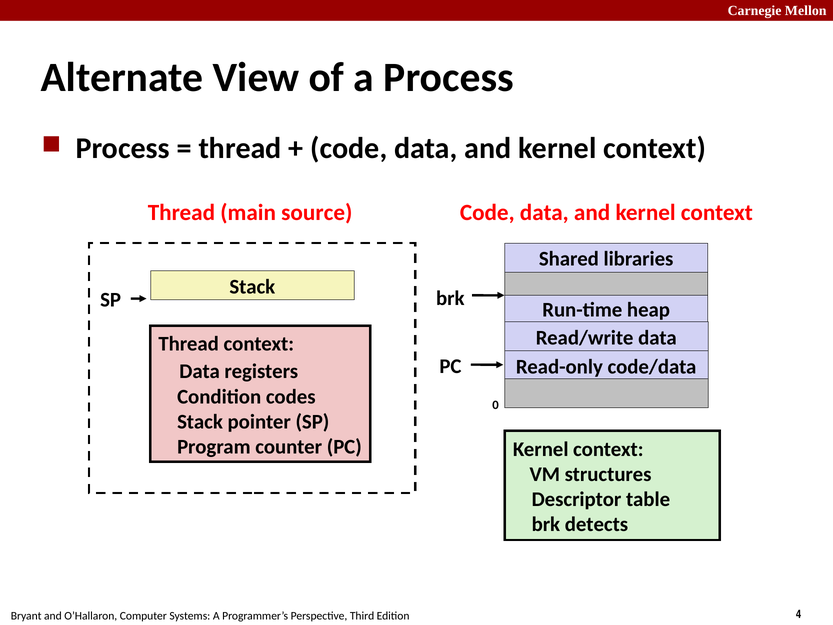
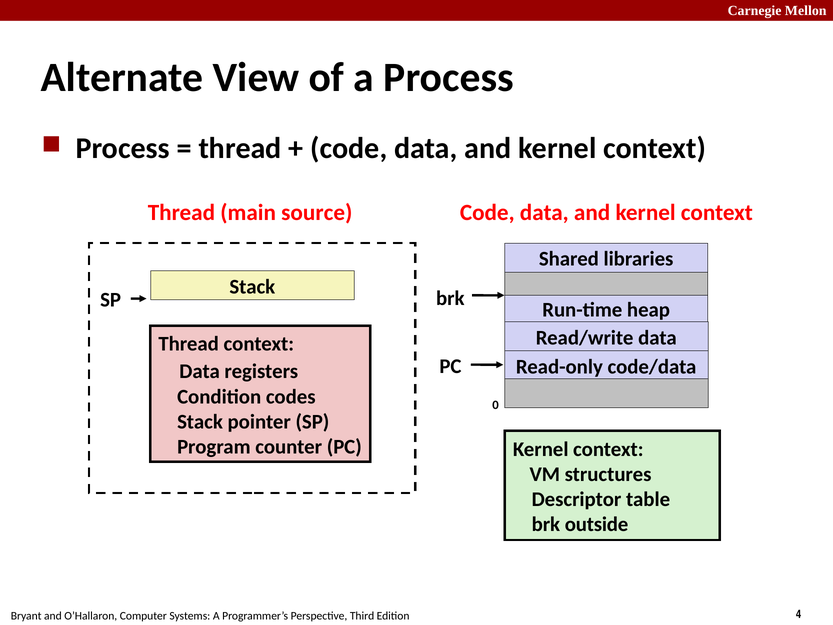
detects: detects -> outside (597, 524)
